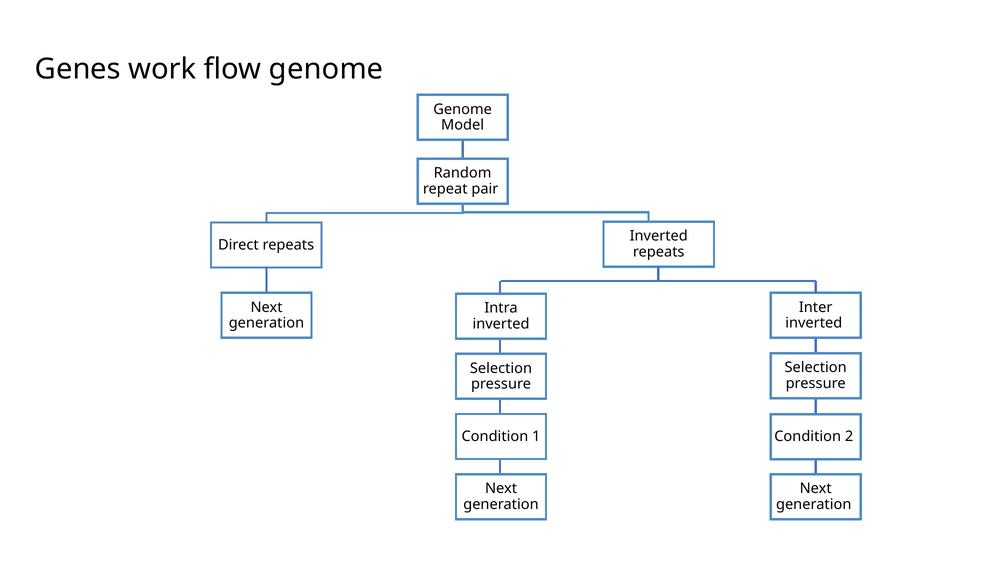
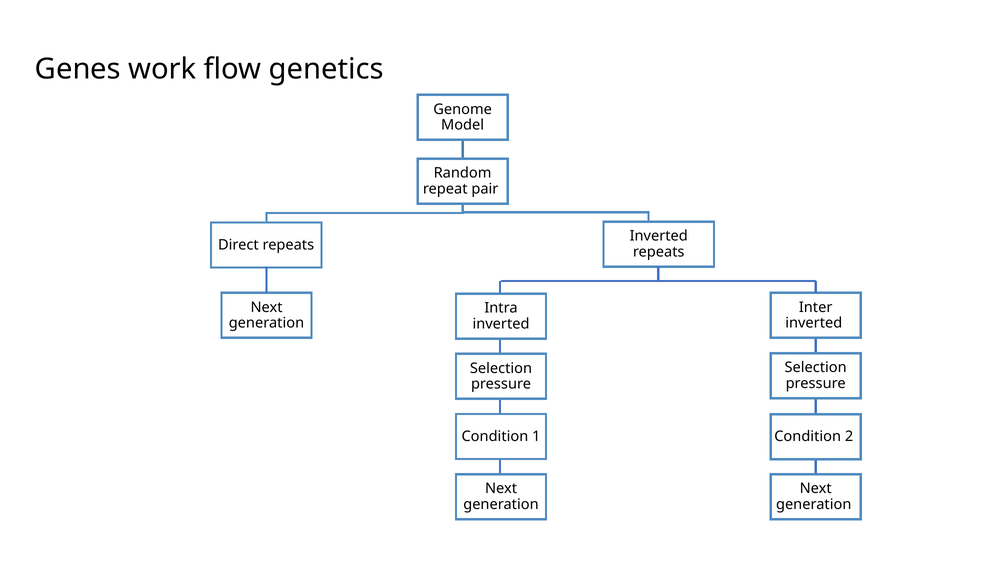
flow genome: genome -> genetics (326, 69)
